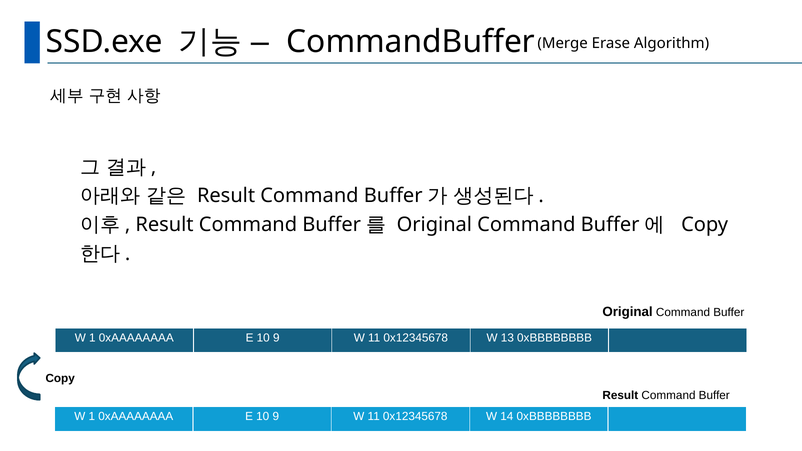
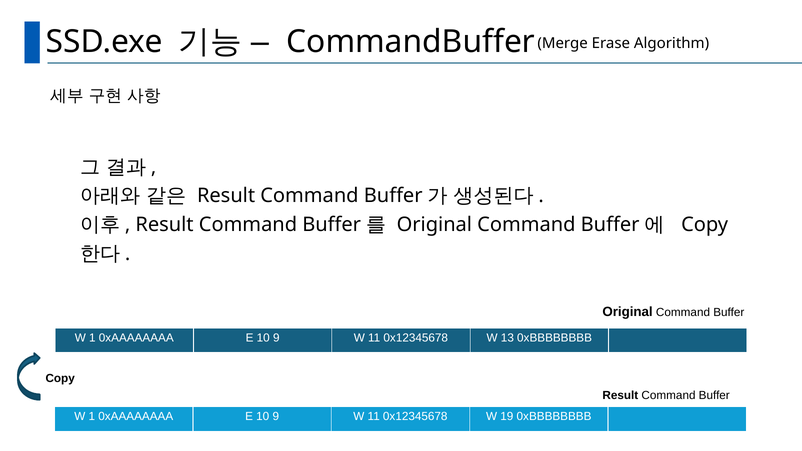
14: 14 -> 19 (507, 417)
